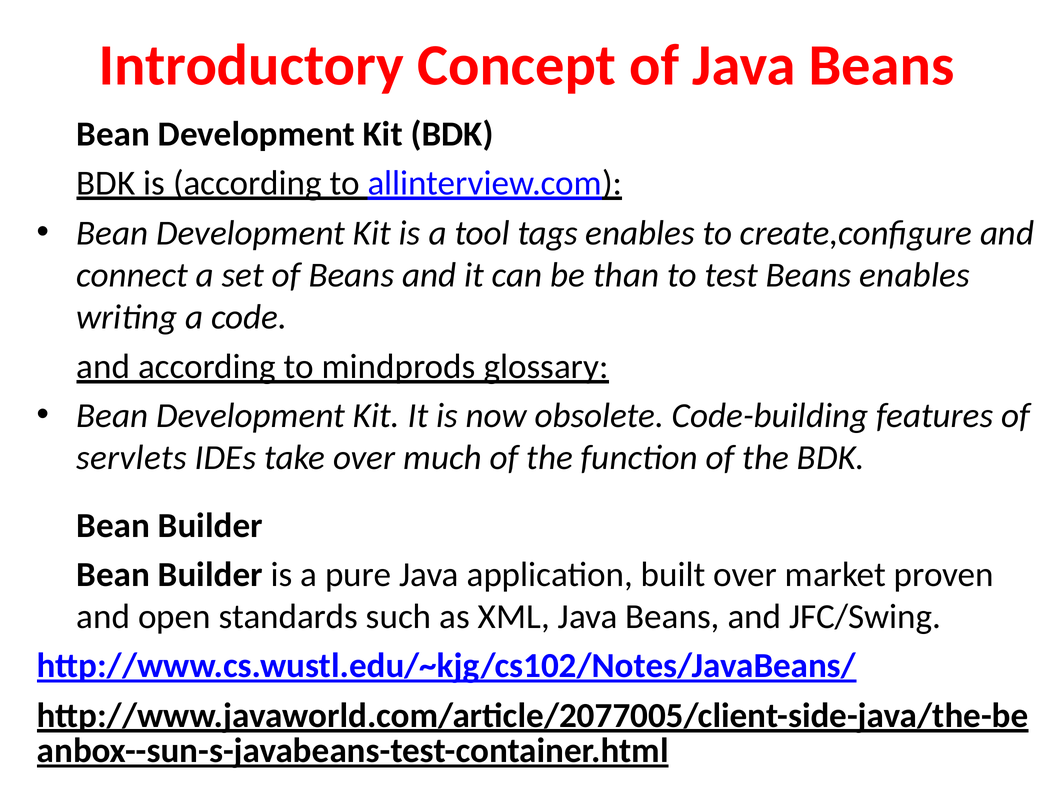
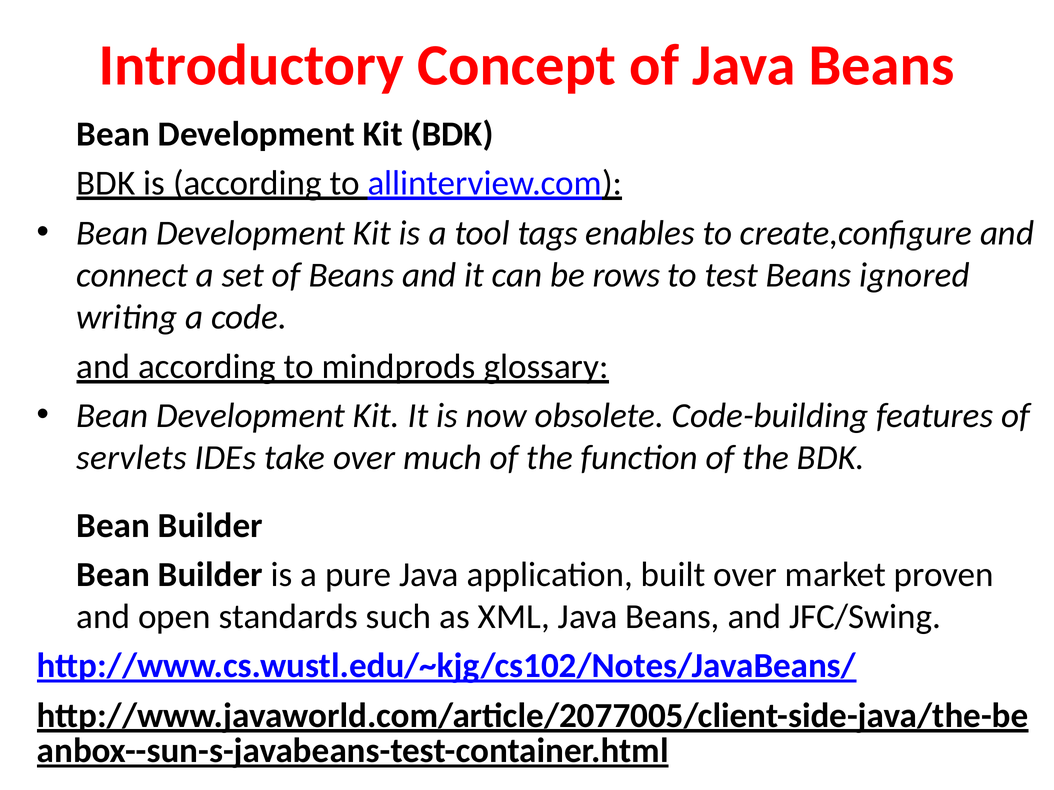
than: than -> rows (626, 275)
Beans enables: enables -> ignored (915, 275)
